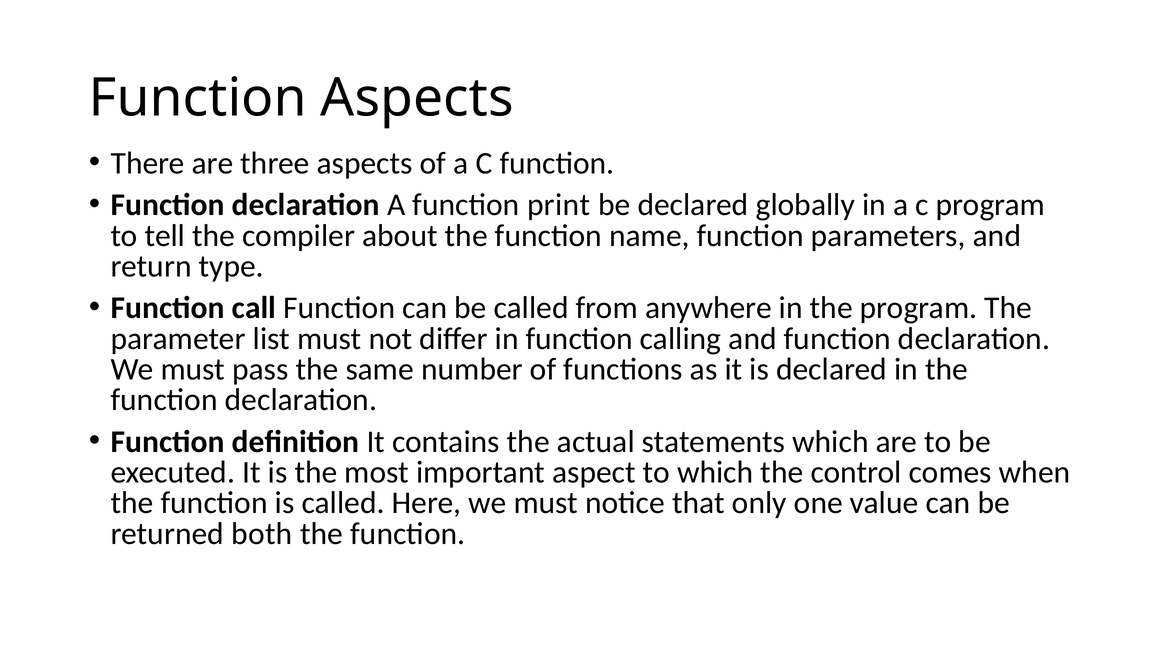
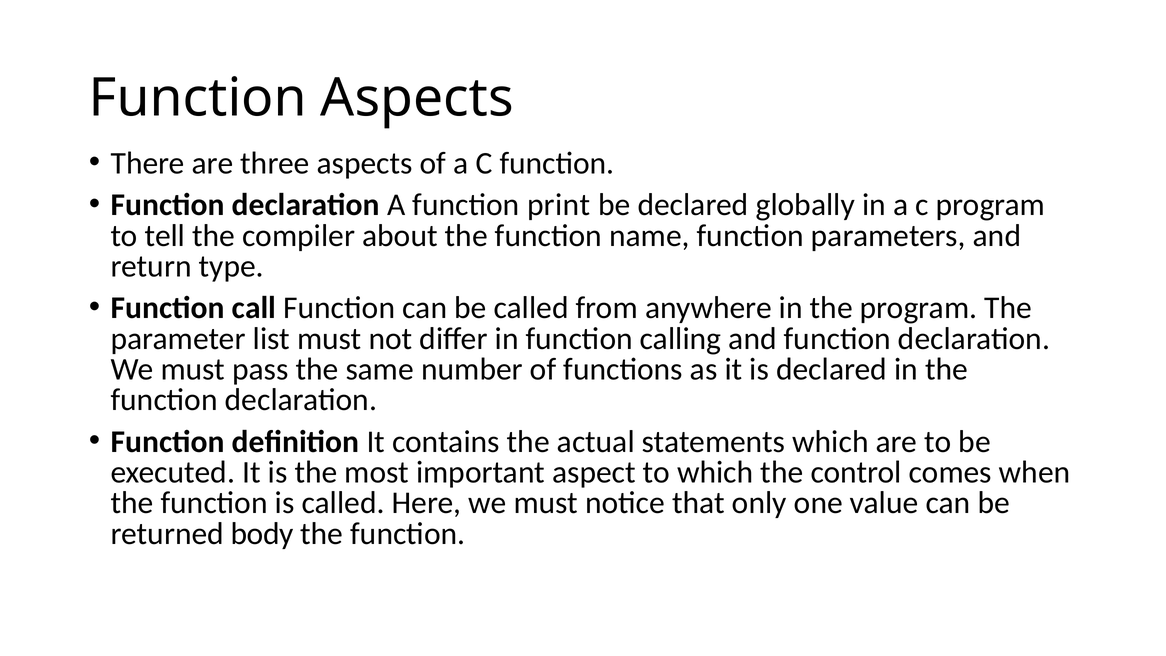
both: both -> body (262, 534)
